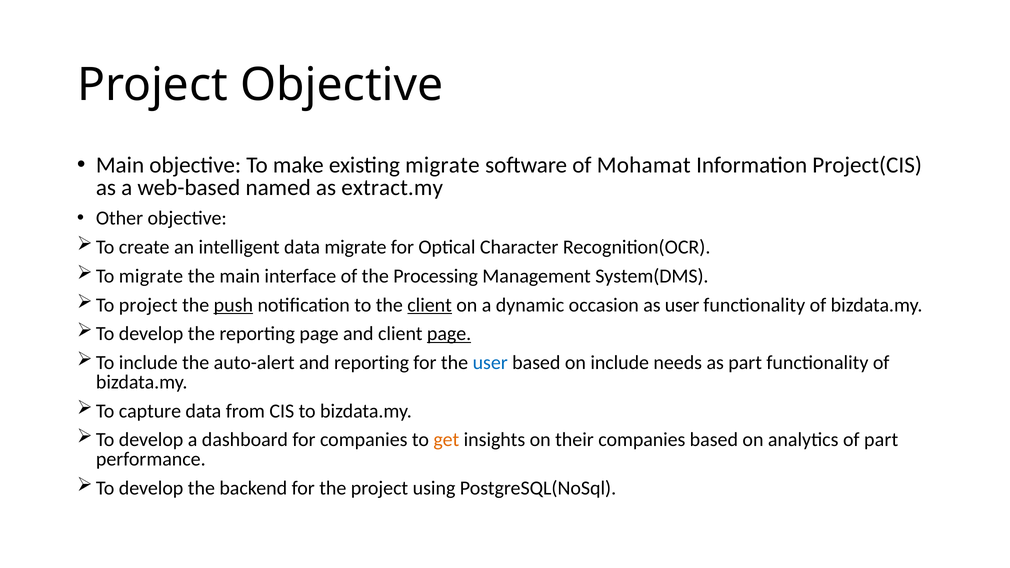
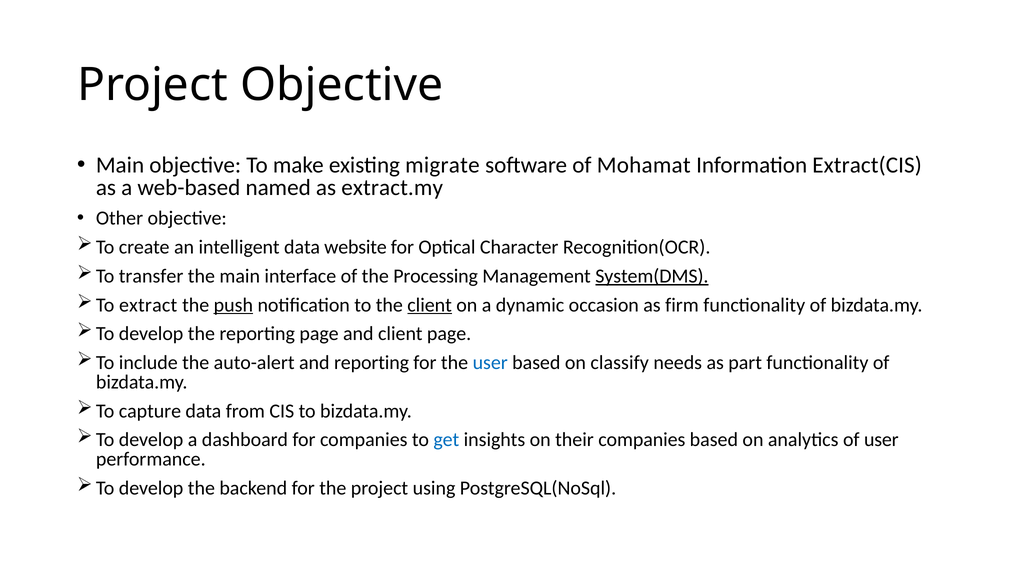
Project(CIS: Project(CIS -> Extract(CIS (867, 165)
data migrate: migrate -> website (355, 247)
To migrate: migrate -> transfer (151, 276)
System(DMS underline: none -> present (652, 276)
To project: project -> extract (148, 305)
as user: user -> firm (682, 305)
page underline: present -> none (449, 334)
on include: include -> classify (620, 363)
get colour: orange -> blue (446, 440)
of part: part -> user (881, 440)
